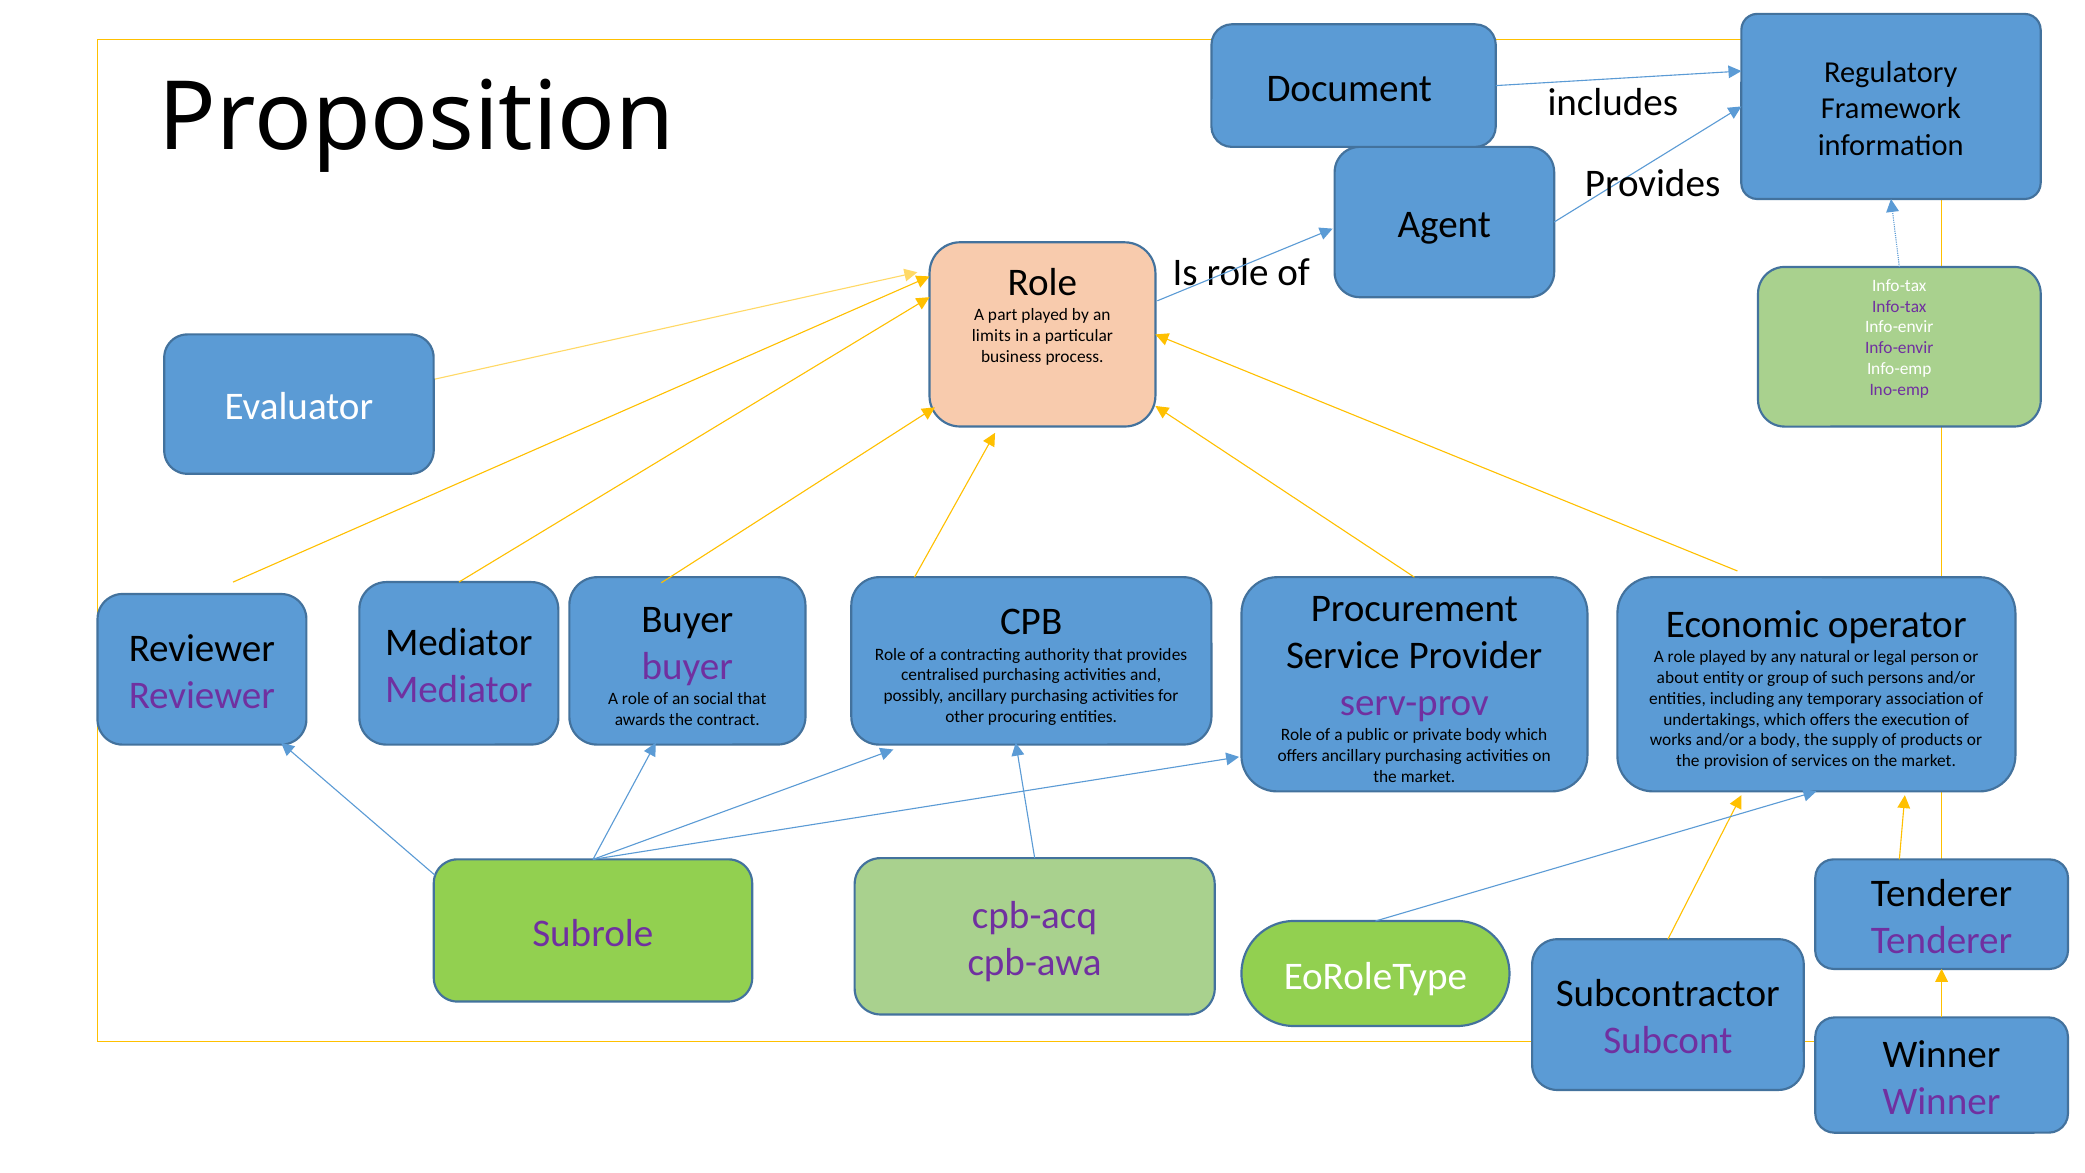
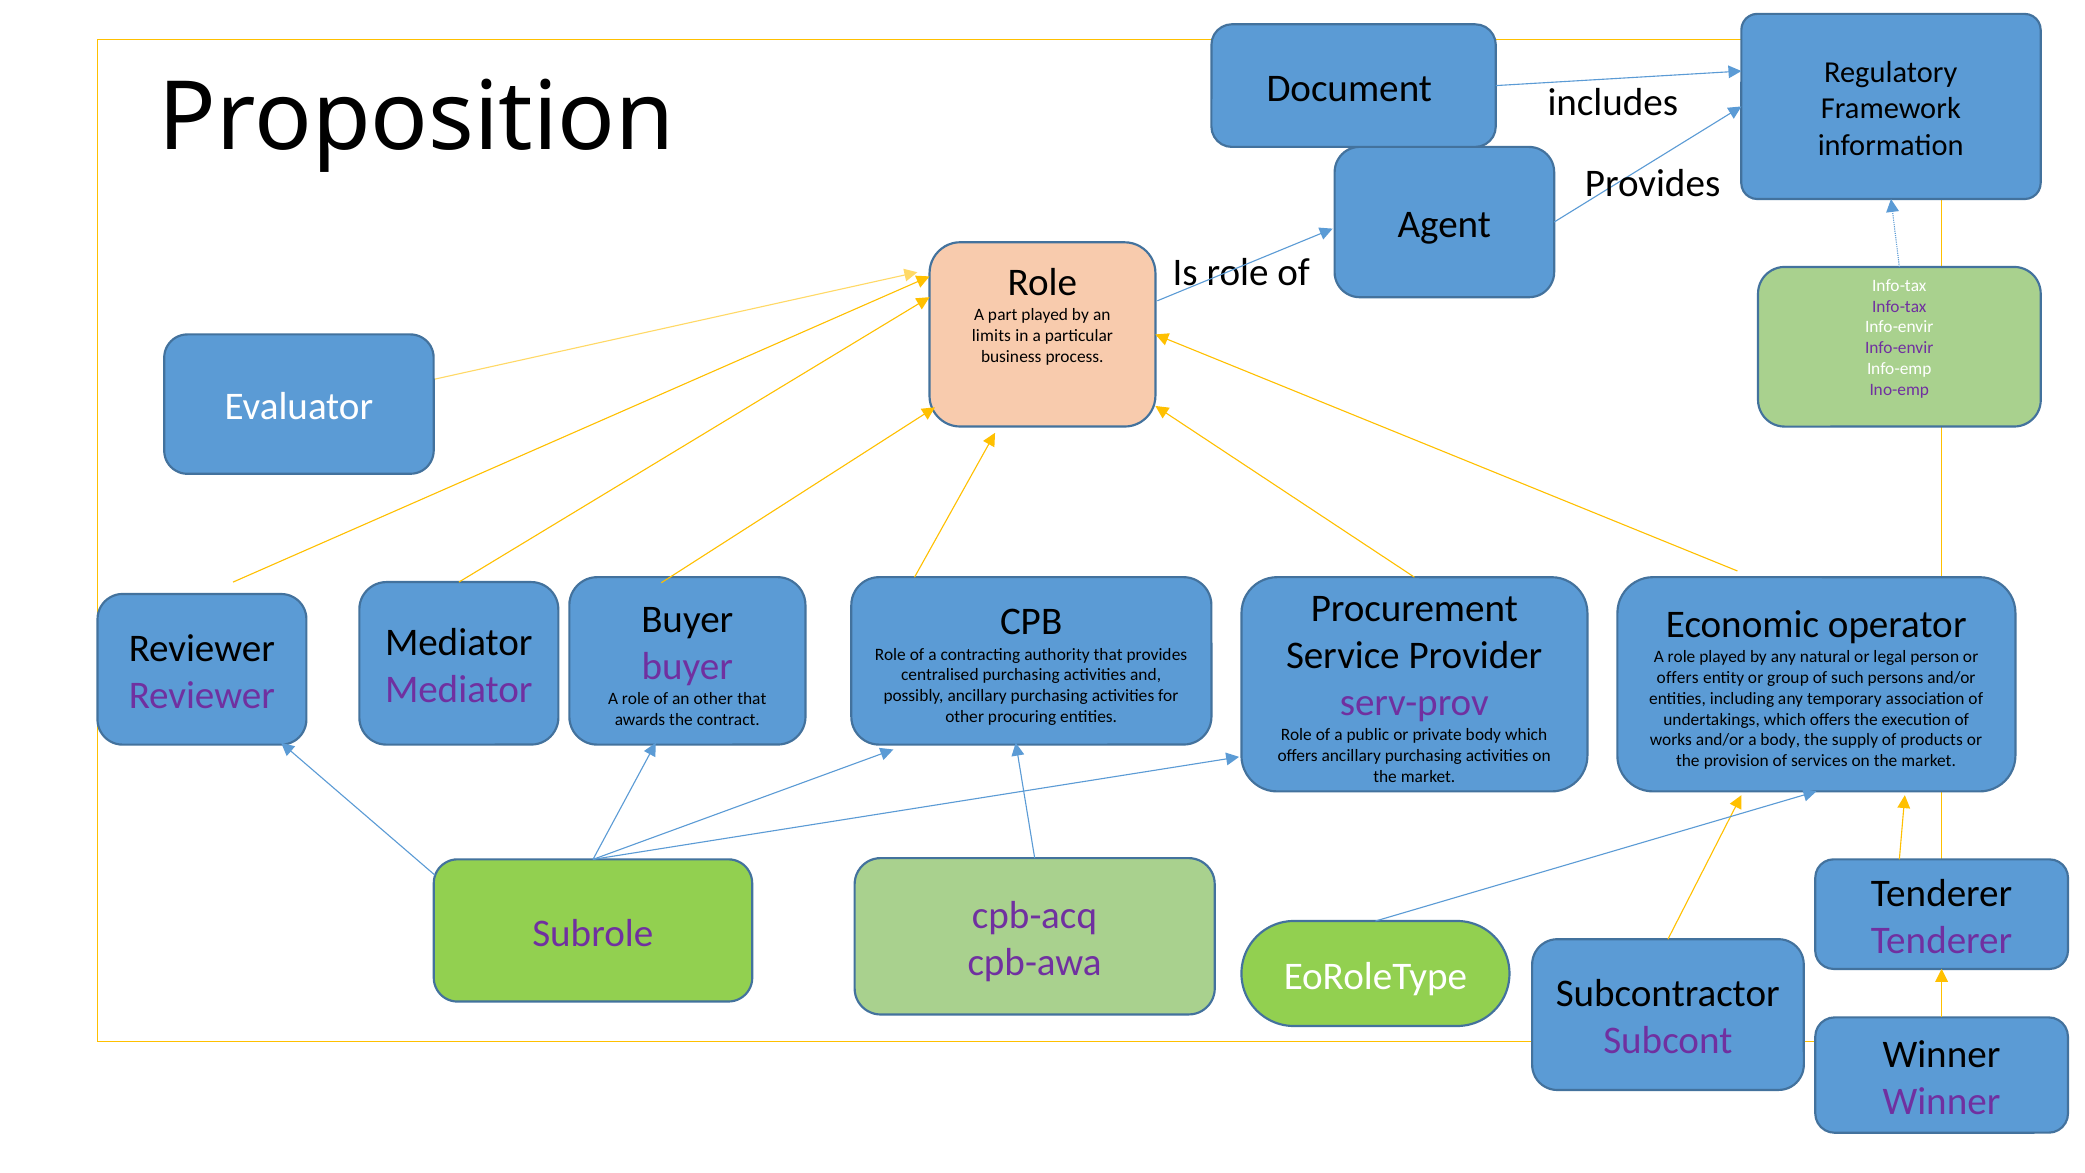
about: about -> offers (1678, 678)
an social: social -> other (713, 698)
